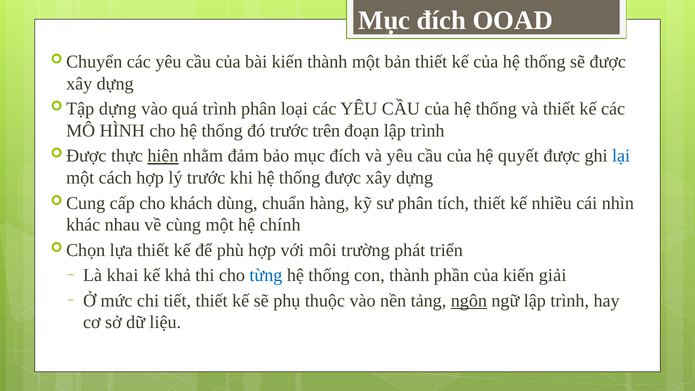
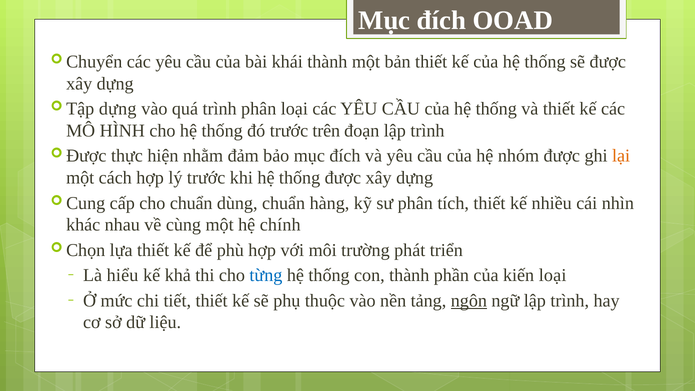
bài kiến: kiến -> khái (287, 62)
hiện underline: present -> none (163, 156)
quyết: quyết -> nhóm (519, 156)
lại colour: blue -> orange (621, 156)
cho khách: khách -> chuẩn (191, 203)
khai: khai -> hiểu (123, 275)
kiến giải: giải -> loại (553, 275)
